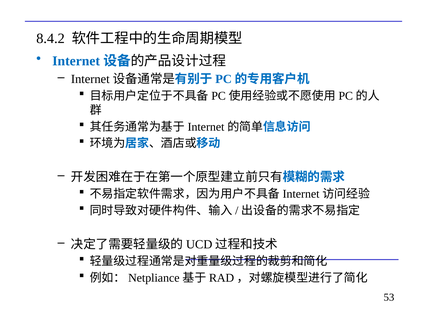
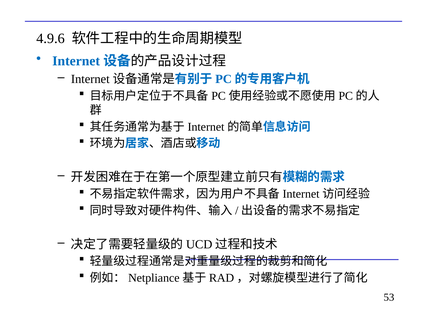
8.4.2: 8.4.2 -> 4.9.6 (51, 38)
